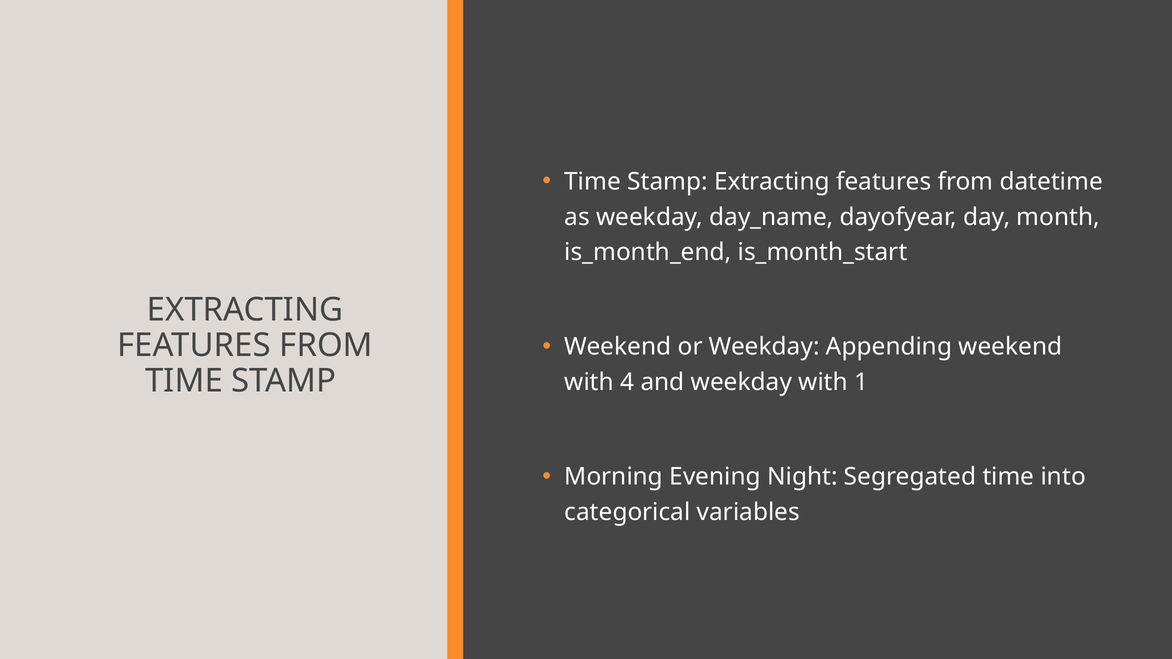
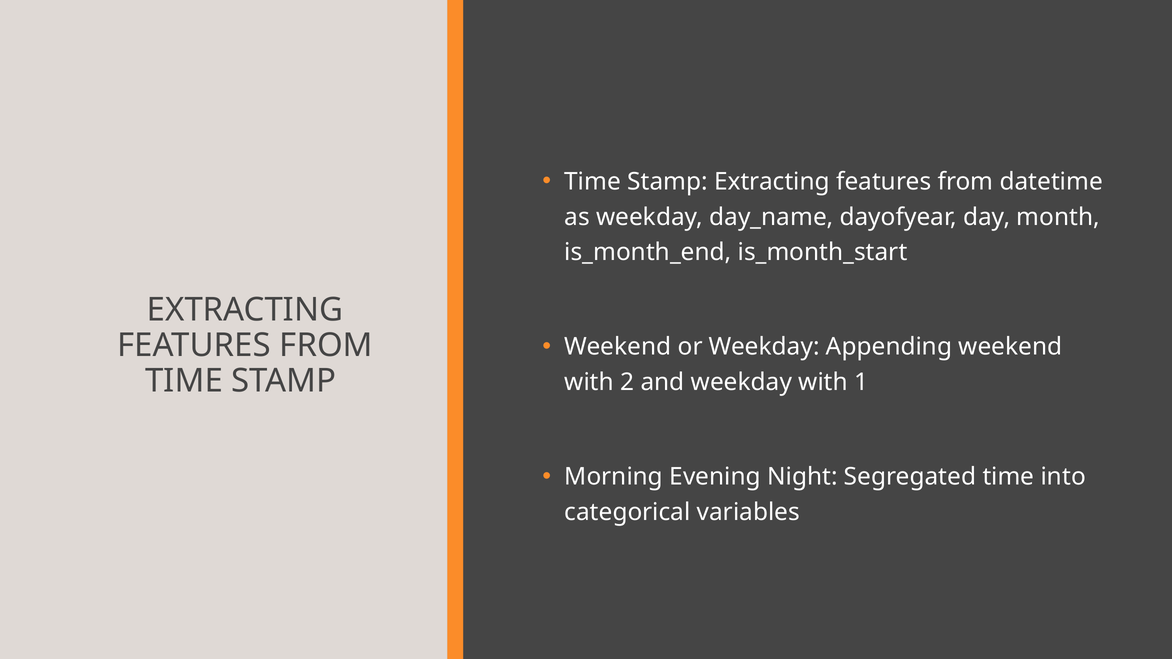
4: 4 -> 2 (627, 382)
